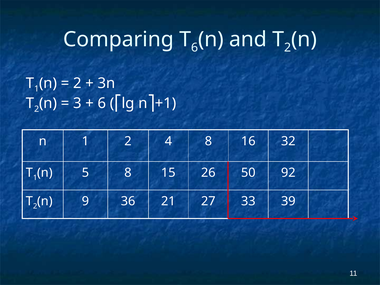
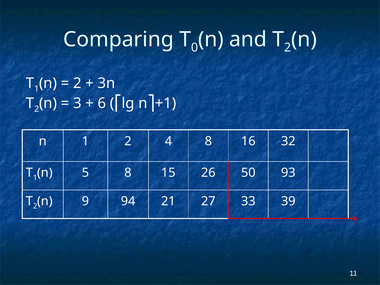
6: 6 -> 0 (195, 48)
92: 92 -> 93 (288, 173)
36: 36 -> 94 (128, 201)
